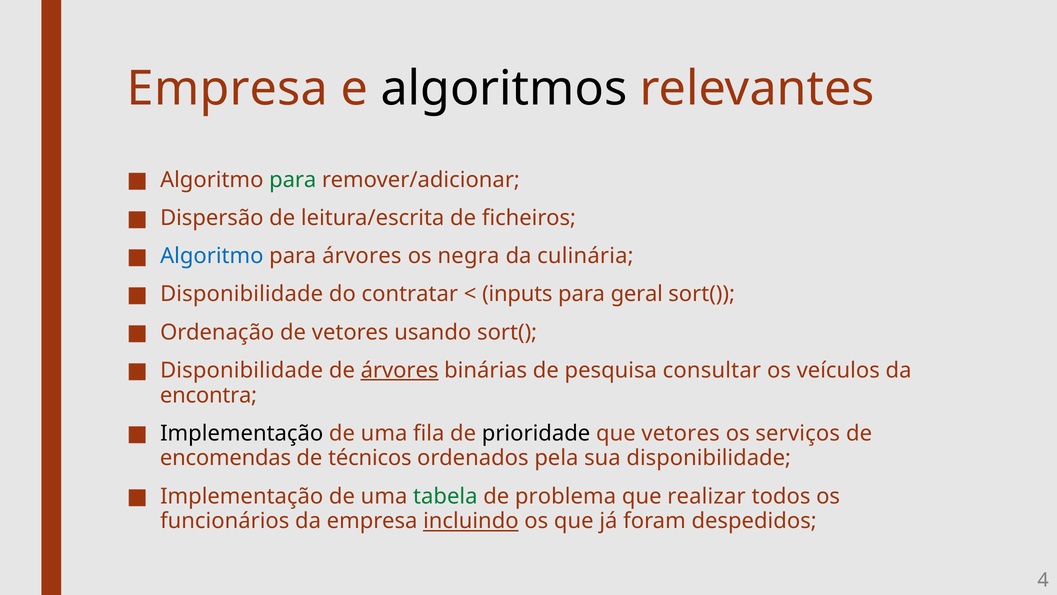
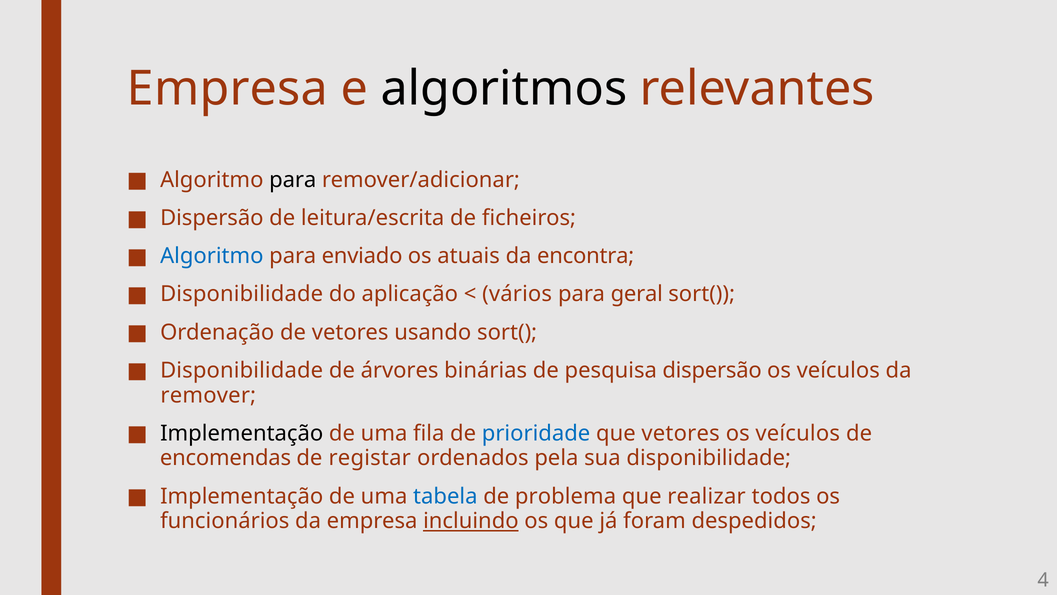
para colour: green -> black (293, 180)
para árvores: árvores -> enviado (362, 256)
negra: negra -> atuais (469, 256)
culinária: culinária -> encontra (586, 256)
contratar: contratar -> aplicação (410, 294)
inputs: inputs -> vários (517, 294)
árvores underline: present -> none (400, 370)
pesquisa consultar: consultar -> dispersão (712, 370)
encontra: encontra -> remover (208, 395)
prioridade colour: black -> blue (536, 433)
serviços: serviços -> veículos (798, 433)
técnicos: técnicos -> registar (370, 458)
tabela colour: green -> blue (445, 496)
